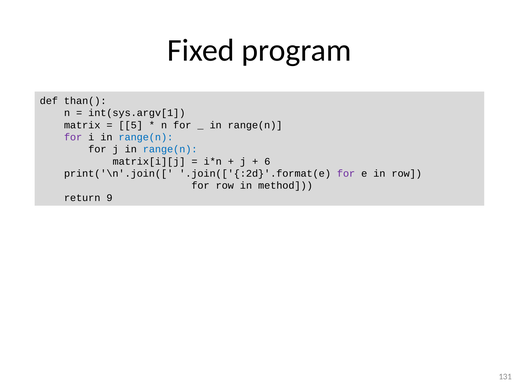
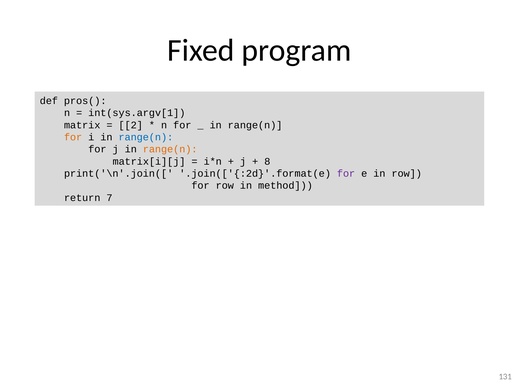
than(: than( -> pros( (85, 101)
5: 5 -> 2 (131, 125)
for colour: purple -> orange (73, 137)
range(n colour: blue -> orange (170, 149)
6: 6 -> 8 (267, 161)
9: 9 -> 7 (109, 198)
